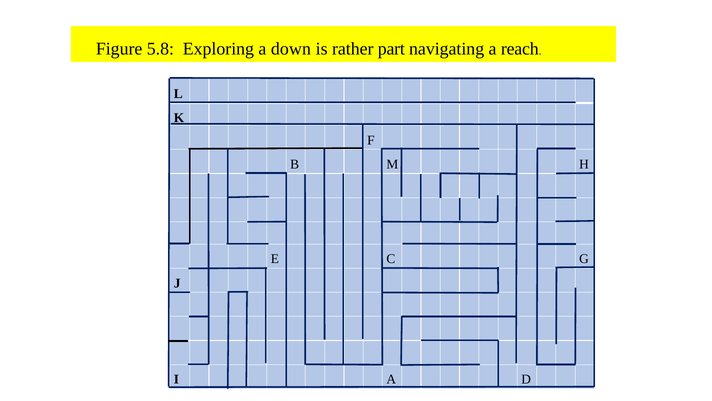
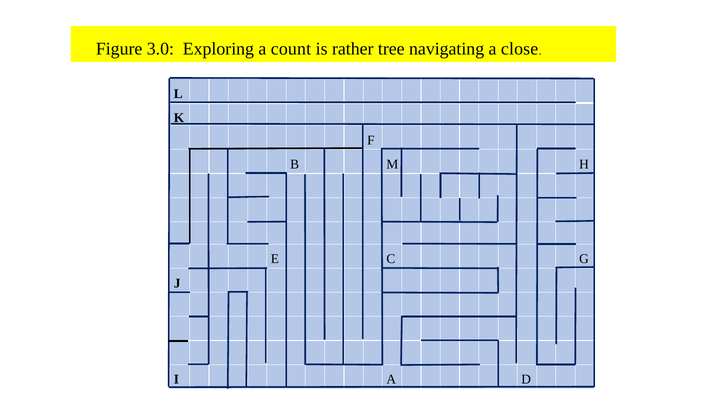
5.8: 5.8 -> 3.0 (160, 49)
down: down -> count (291, 49)
part: part -> tree (391, 49)
reach: reach -> close (520, 49)
